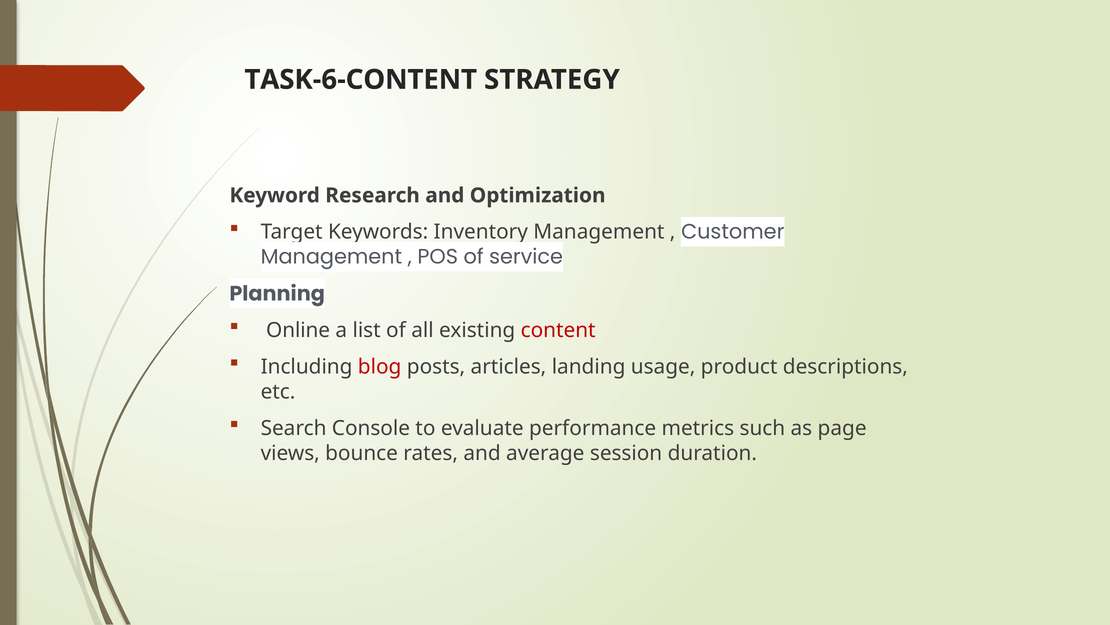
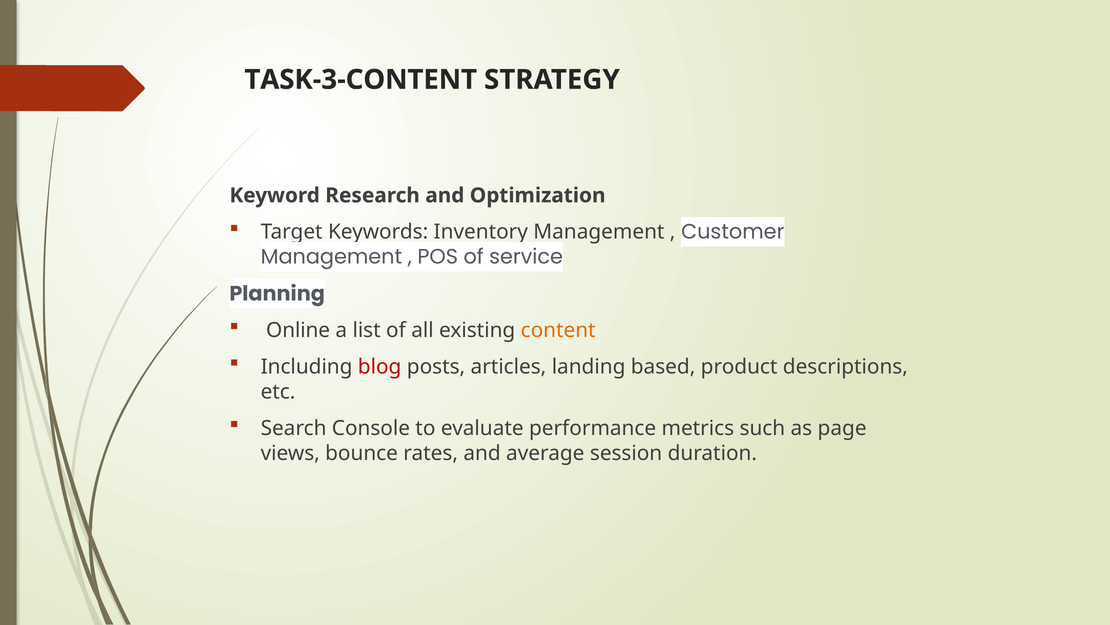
TASK-6-CONTENT: TASK-6-CONTENT -> TASK-3-CONTENT (361, 80)
content colour: red -> orange (558, 330)
usage: usage -> based (663, 366)
